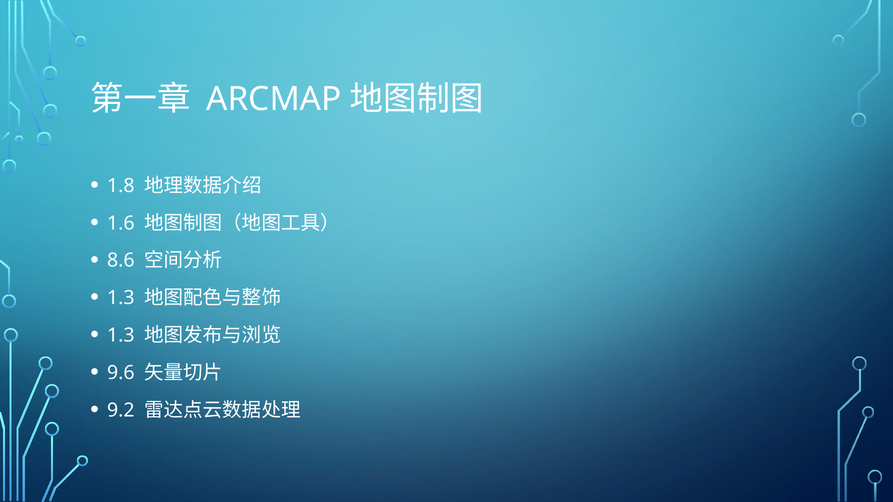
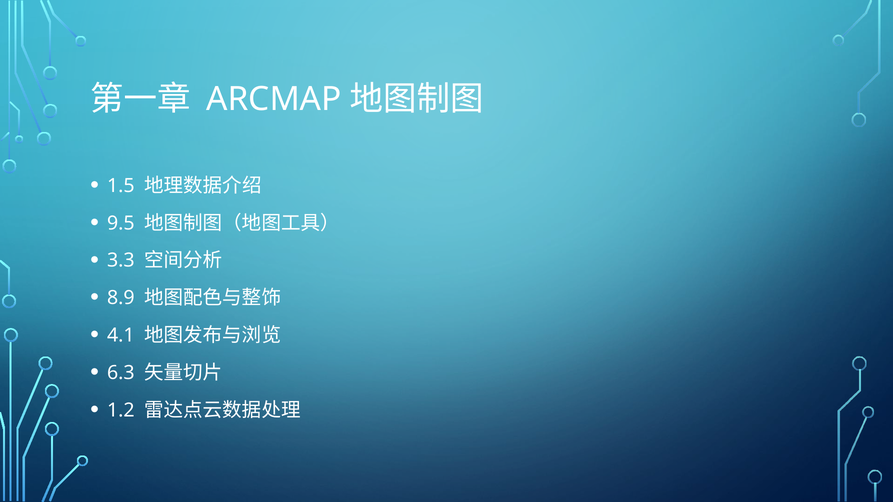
1.8: 1.8 -> 1.5 (121, 186)
1.6: 1.6 -> 9.5 (121, 223)
8.6: 8.6 -> 3.3 (121, 261)
1.3: 1.3 -> 8.9 (121, 298)
1.3: 1.3 -> 4.1 (121, 336)
9.6: 9.6 -> 6.3 (121, 373)
9.2: 9.2 -> 1.2 (121, 410)
